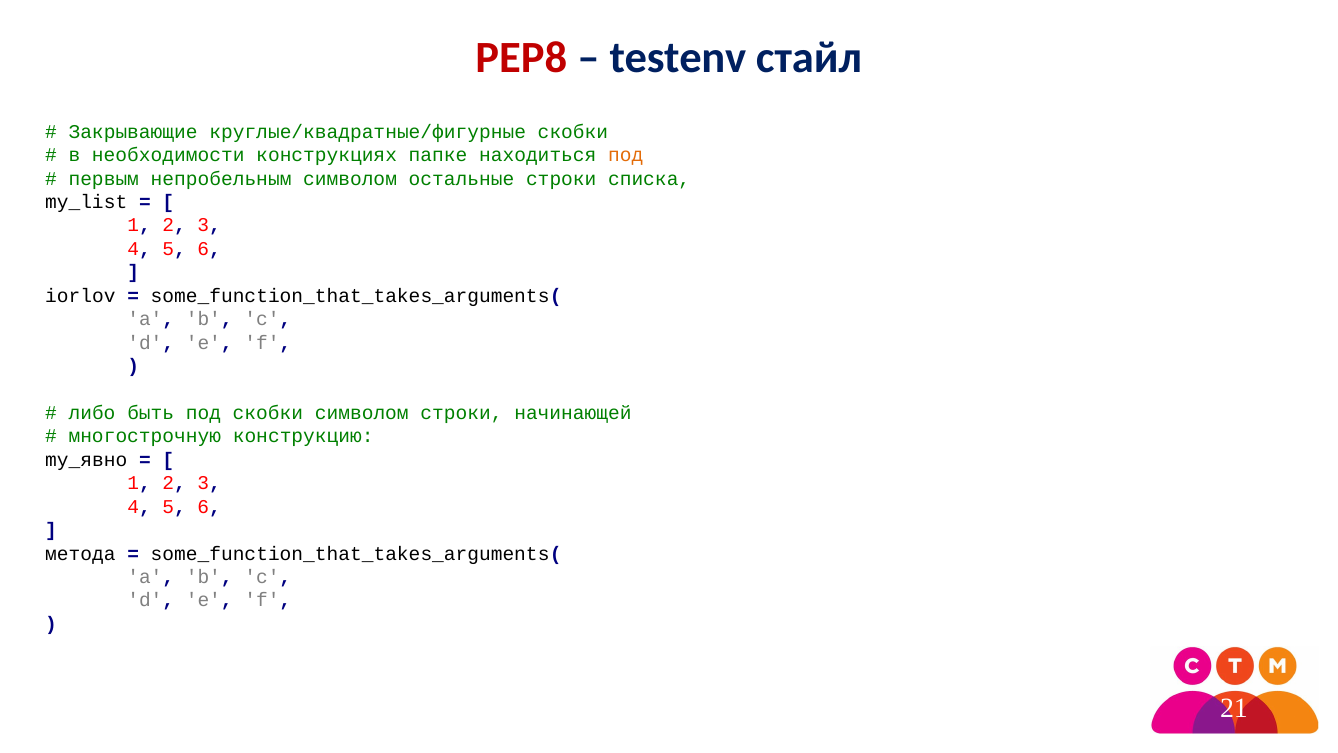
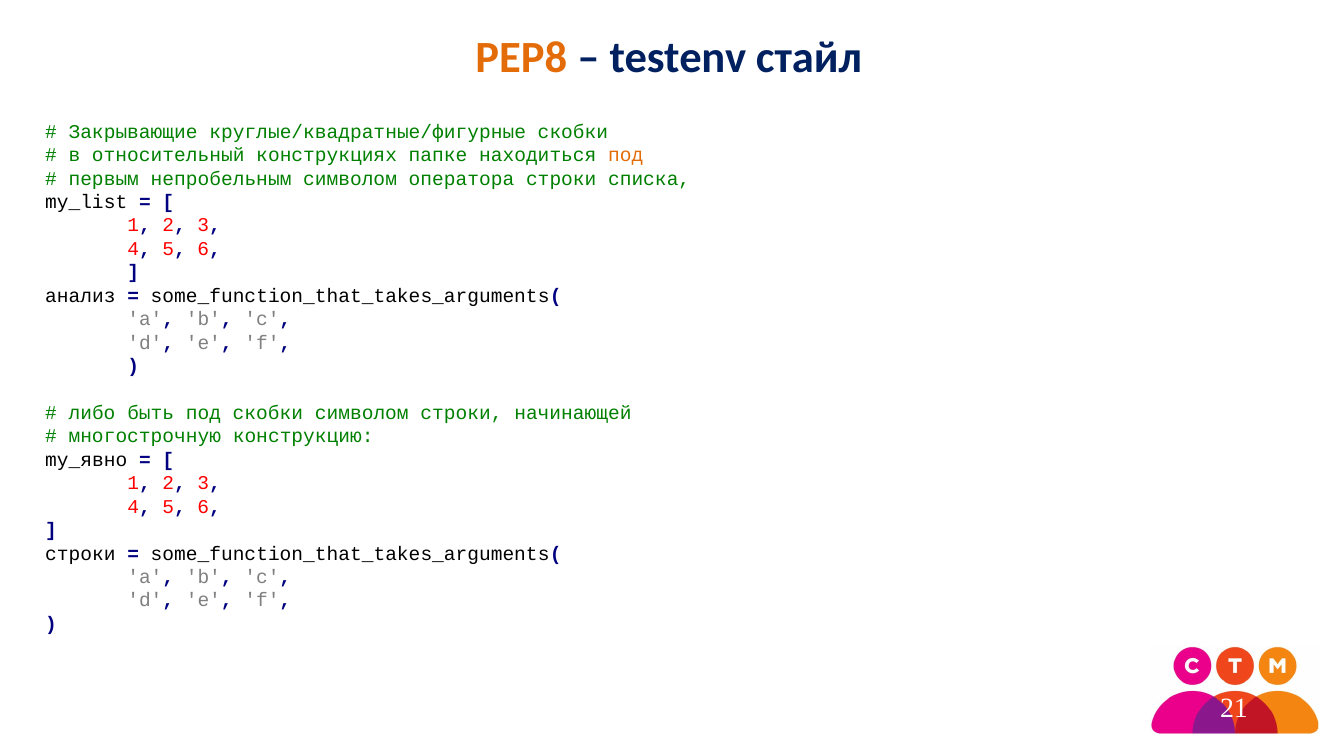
PEP8 colour: red -> orange (521, 58)
необходимости: необходимости -> относительный (168, 155)
остальные: остальные -> оператора (462, 179)
iorlov: iorlov -> анализ (80, 296)
метода: метода -> строки (80, 553)
